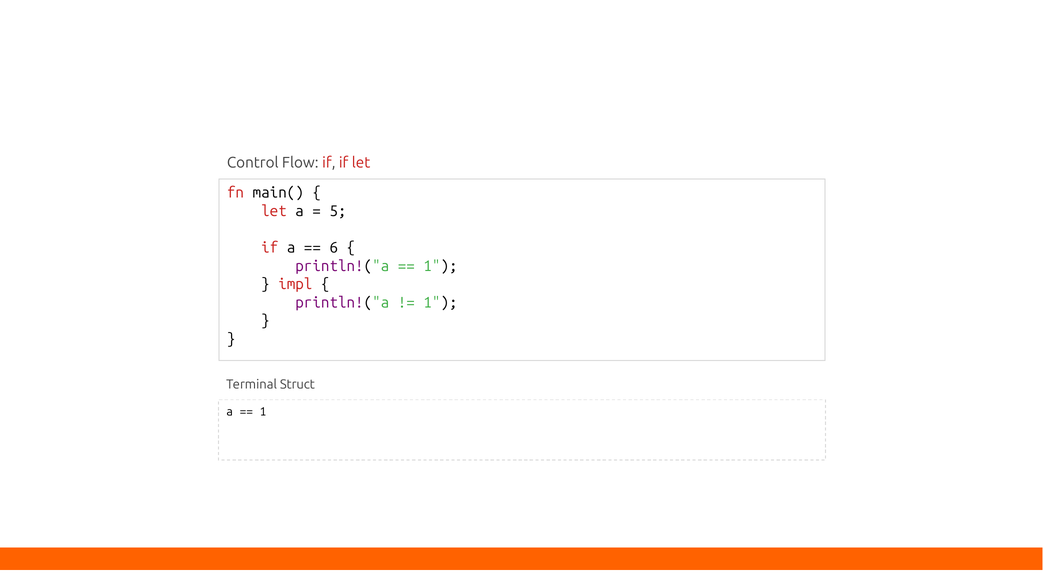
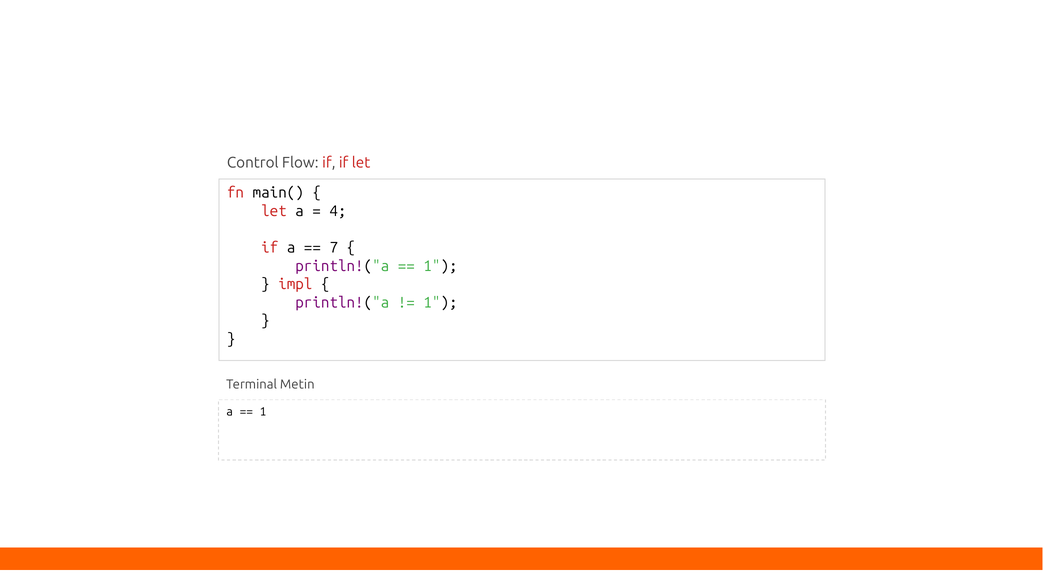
5: 5 -> 4 (338, 211)
6: 6 -> 7 (334, 248)
Struct: Struct -> Metin (297, 385)
